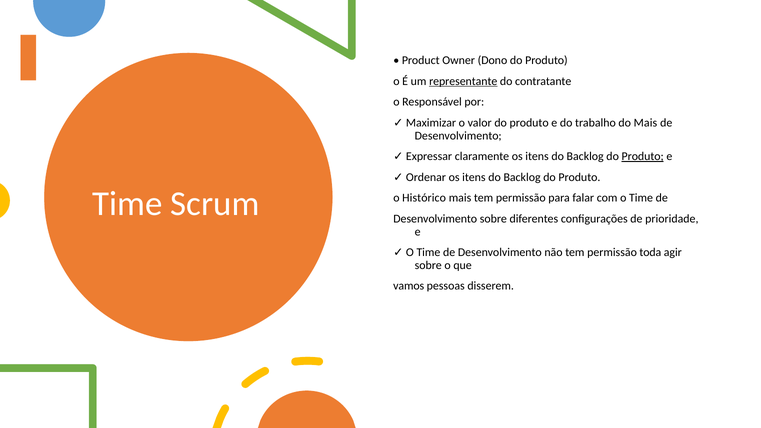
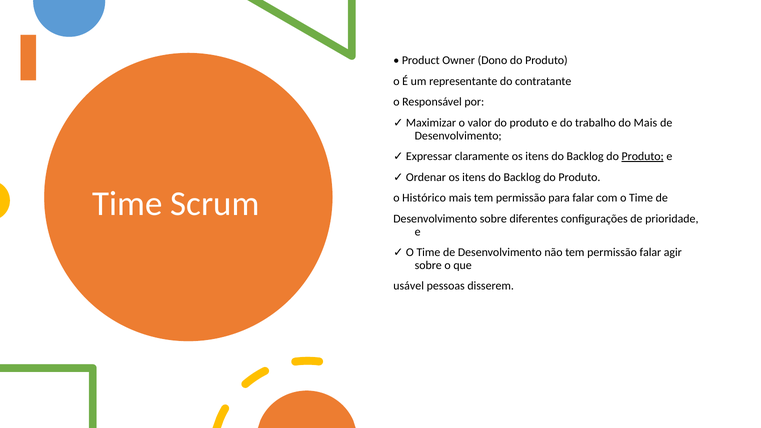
representante underline: present -> none (463, 81)
permissão toda: toda -> falar (650, 252)
vamos: vamos -> usável (409, 286)
